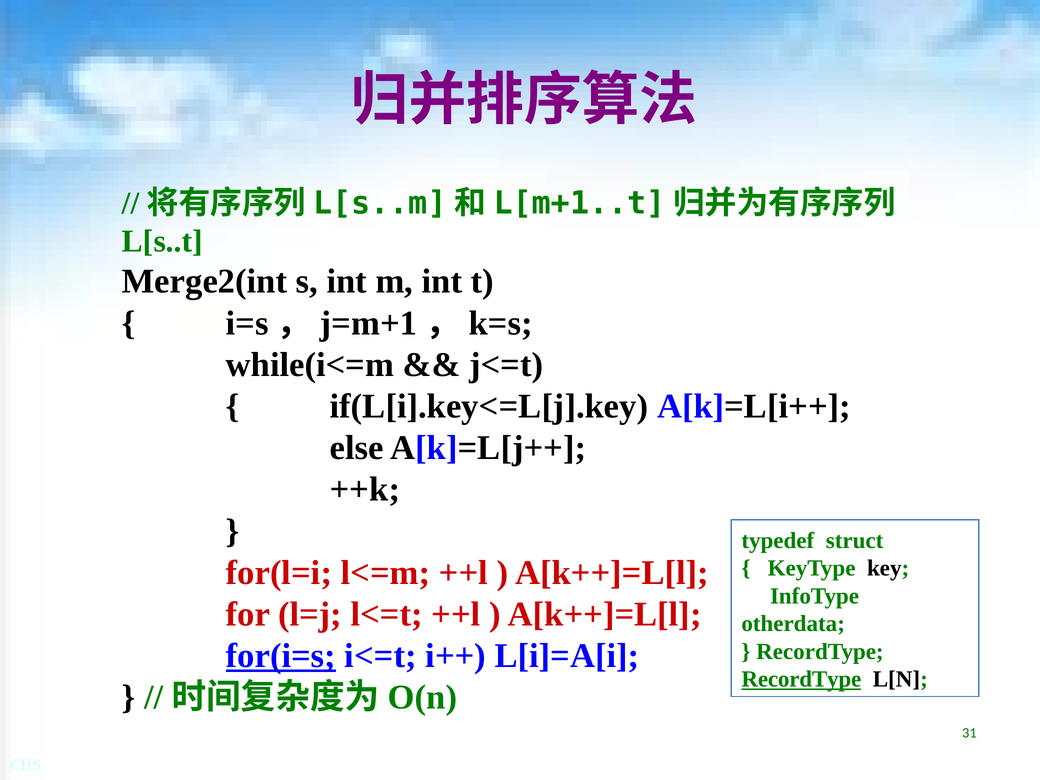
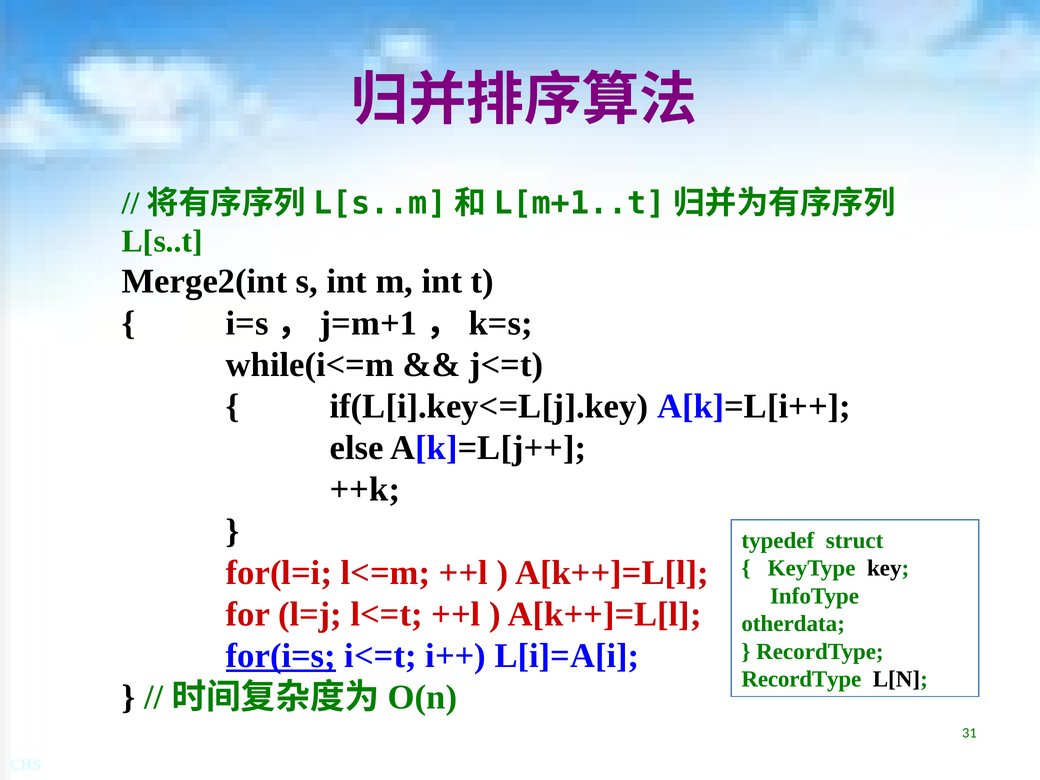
RecordType underline: present -> none (801, 679)
